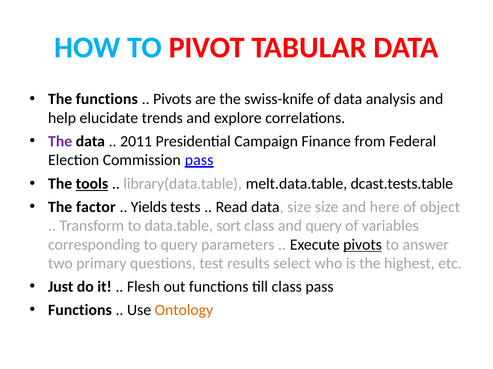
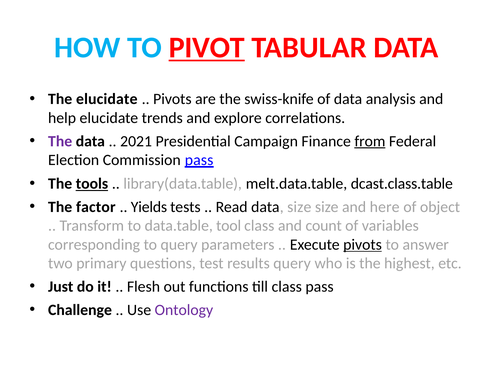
PIVOT underline: none -> present (207, 48)
The functions: functions -> elucidate (107, 99)
2011: 2011 -> 2021 (136, 141)
from underline: none -> present (370, 141)
dcast.tests.table: dcast.tests.table -> dcast.class.table (402, 184)
sort: sort -> tool (229, 226)
and query: query -> count (324, 226)
results select: select -> query (292, 264)
Functions: Functions -> Challenge (80, 311)
Ontology colour: orange -> purple (184, 311)
